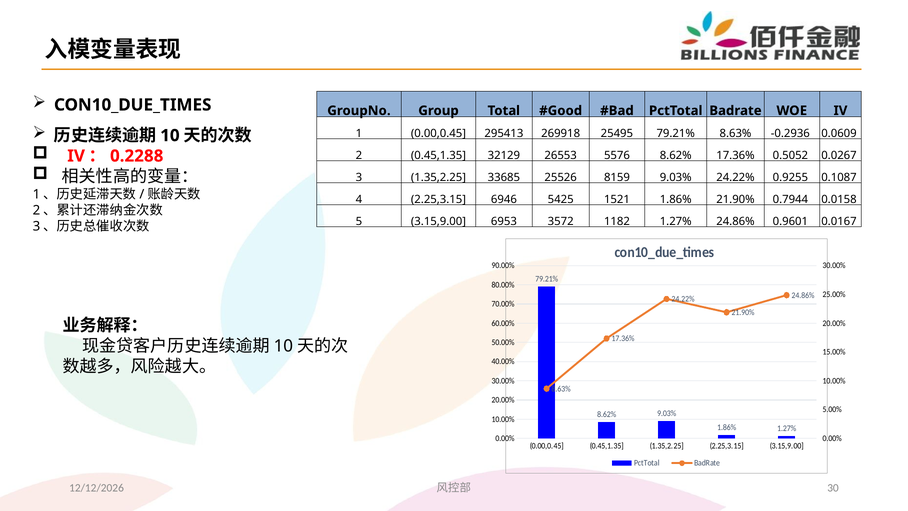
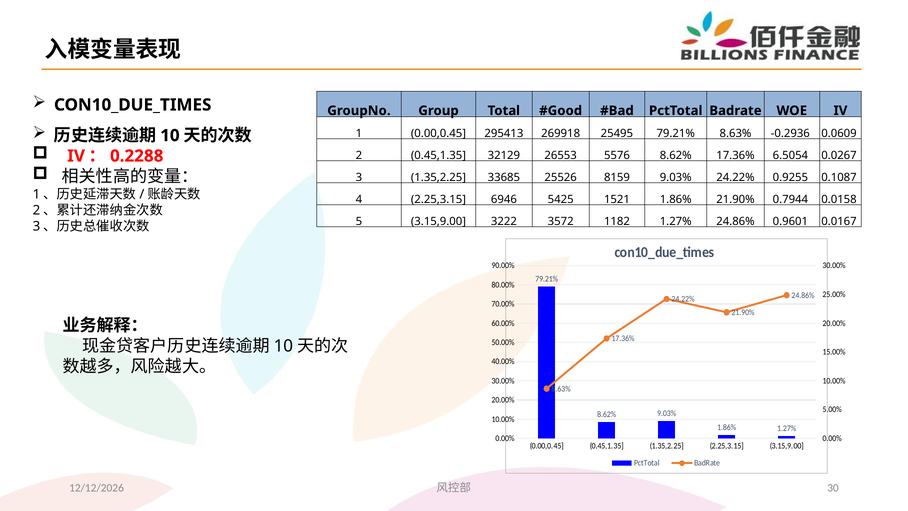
0.5052: 0.5052 -> 6.5054 (790, 155)
6953: 6953 -> 3222 (504, 221)
